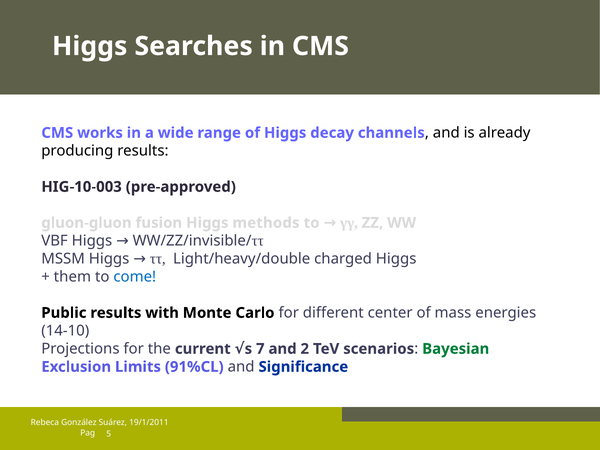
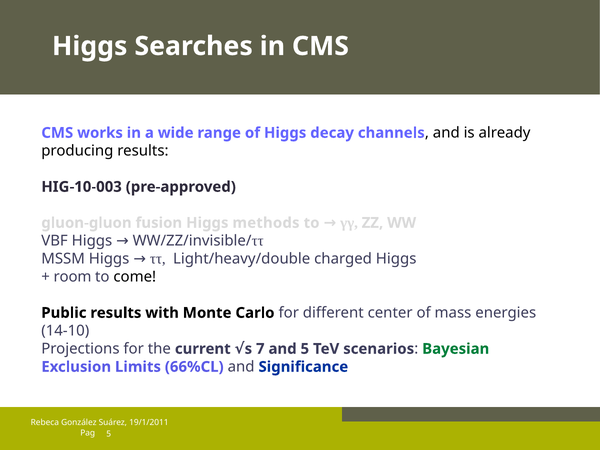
them: them -> room (72, 277)
come colour: blue -> black (135, 277)
and 2: 2 -> 5 (305, 349)
91%CL: 91%CL -> 66%CL (194, 367)
